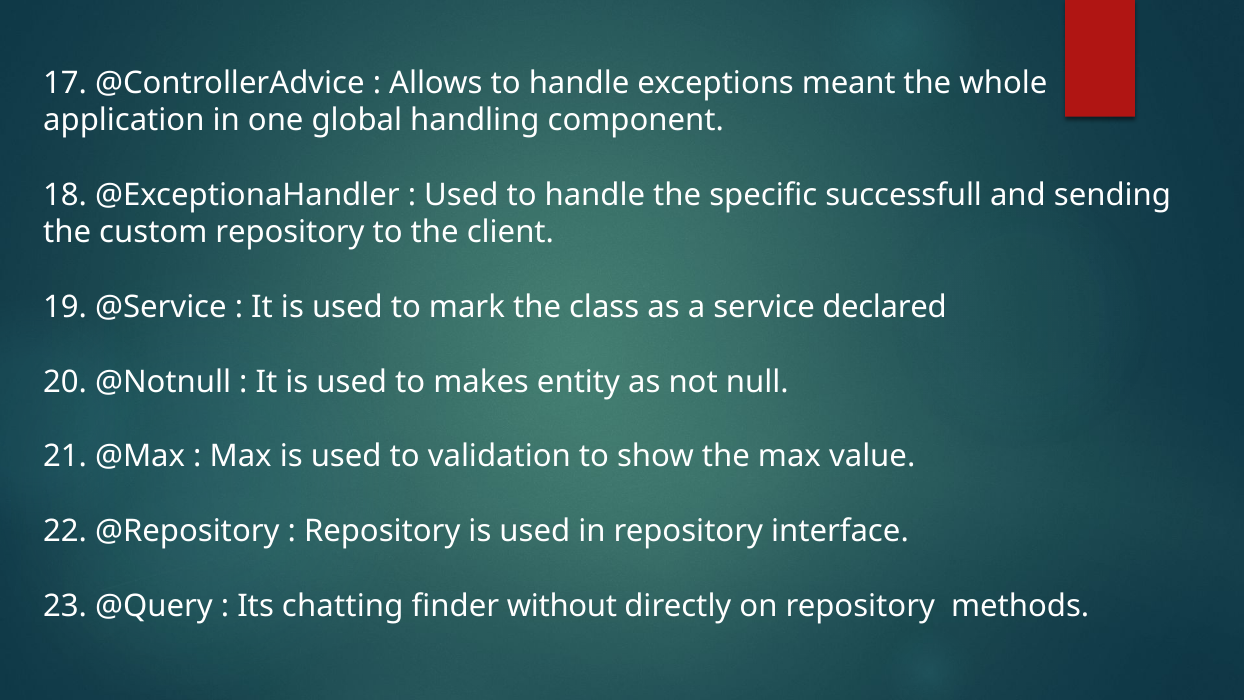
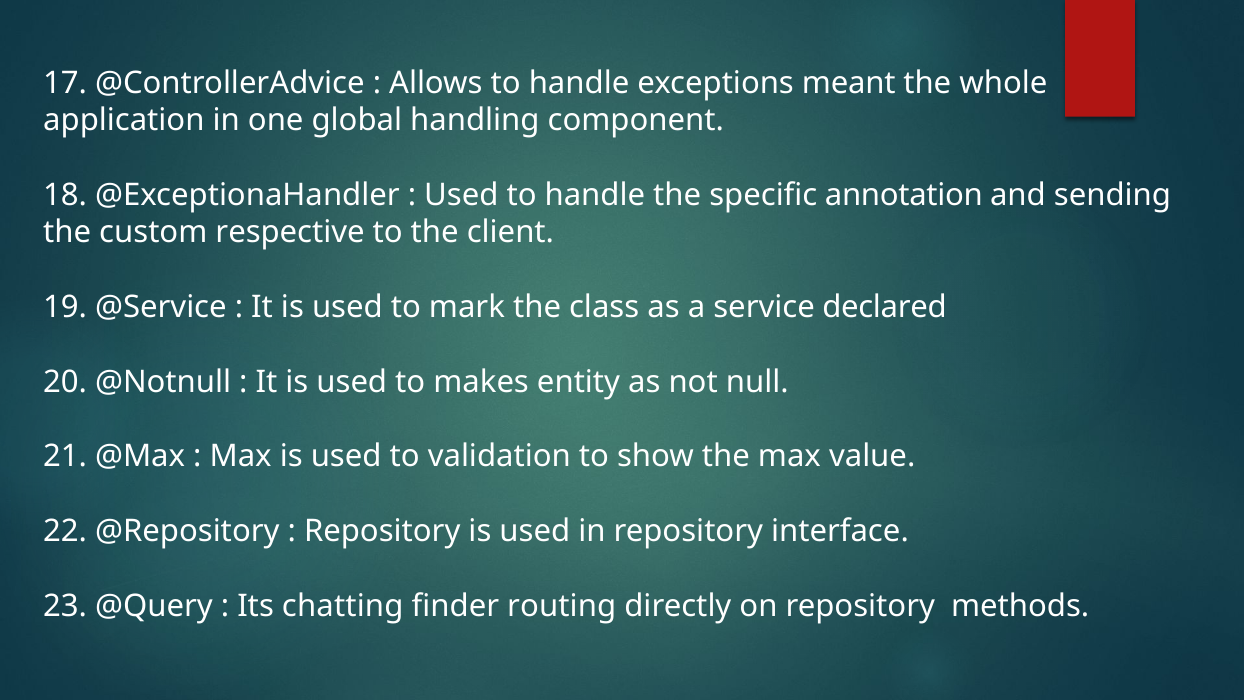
successfull: successfull -> annotation (904, 195)
custom repository: repository -> respective (290, 232)
without: without -> routing (562, 606)
